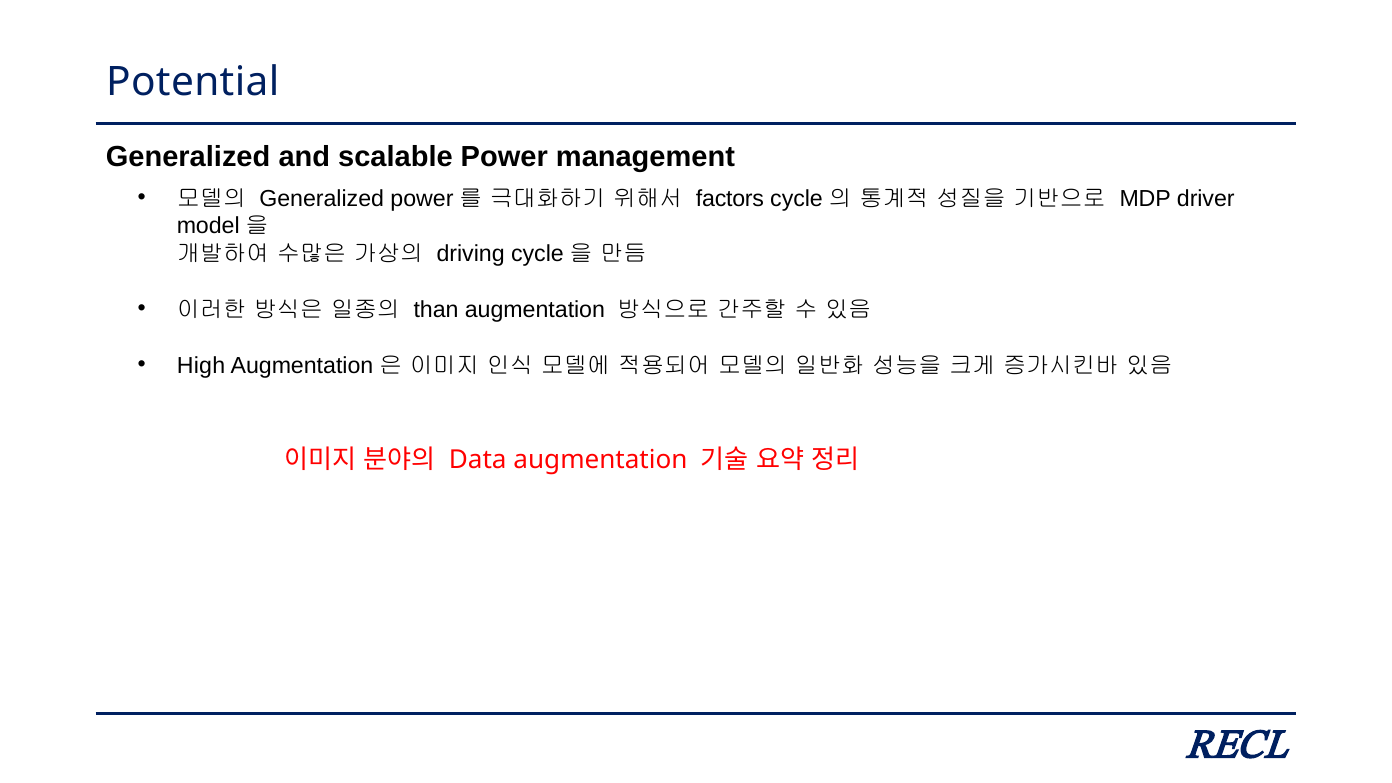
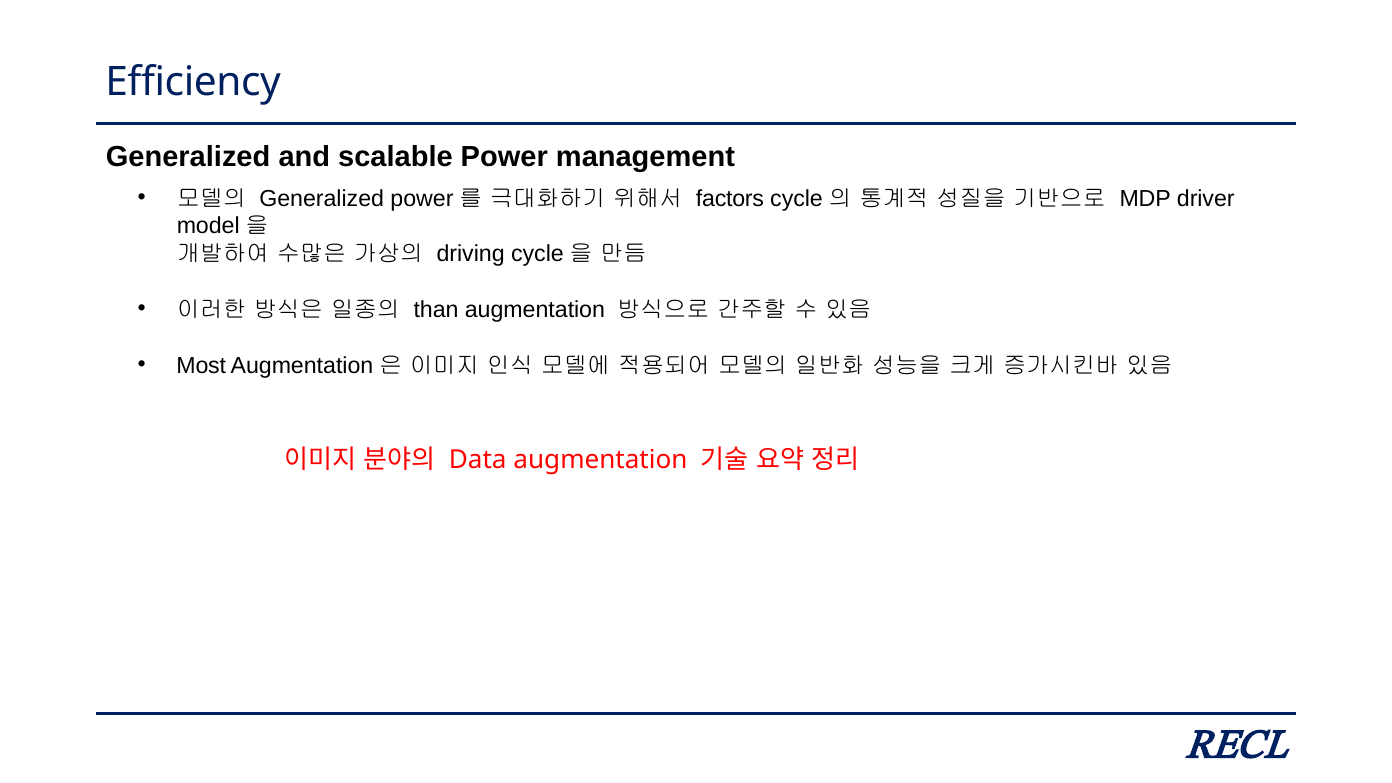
Potential: Potential -> Efficiency (193, 82)
High: High -> Most (201, 365)
